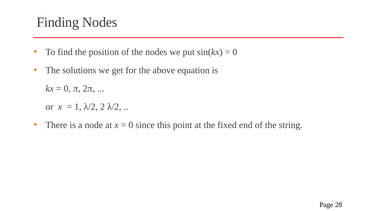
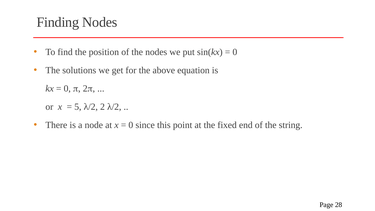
1: 1 -> 5 (78, 107)
